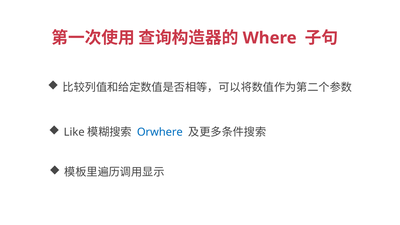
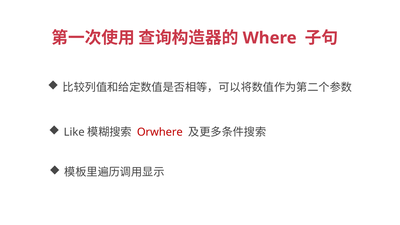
Orwhere colour: blue -> red (160, 132)
